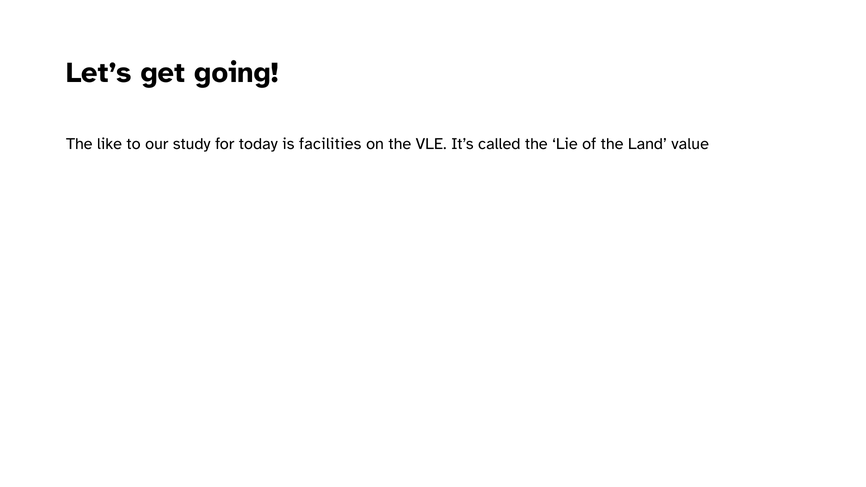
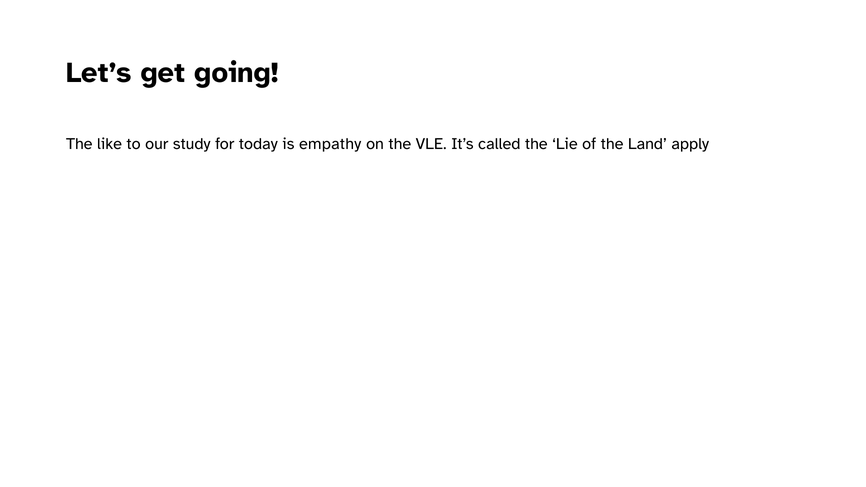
facilities: facilities -> empathy (330, 144)
value: value -> apply (690, 144)
